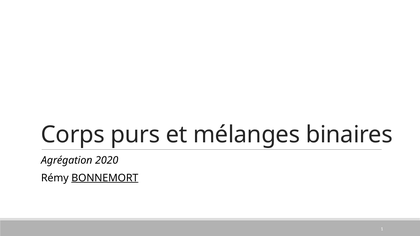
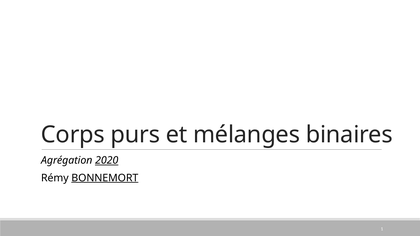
2020 underline: none -> present (107, 161)
